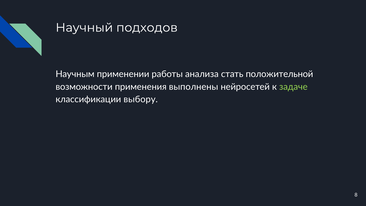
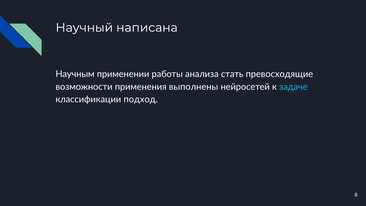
подходов: подходов -> написана (147, 28)
положительной: положительной -> превосходящие (279, 74)
задаче colour: light green -> light blue (293, 87)
выбору: выбору -> подход (141, 99)
